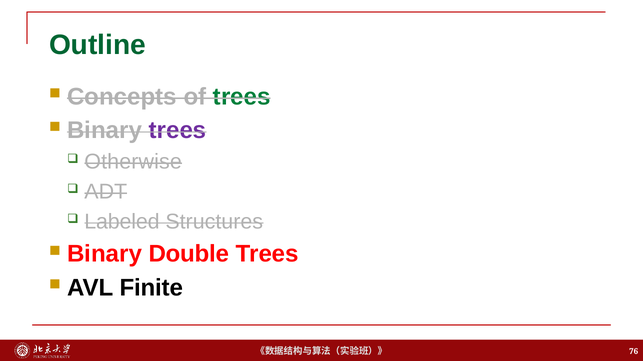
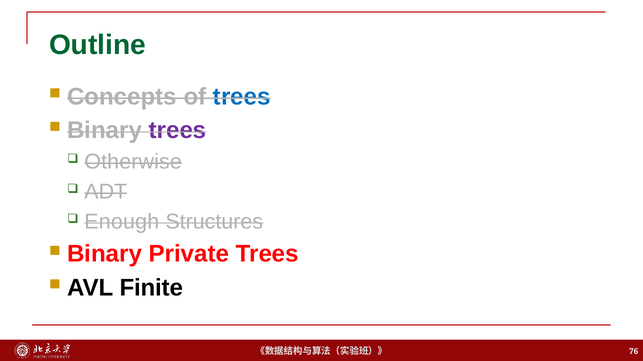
trees colour: green -> blue (242, 97)
Labeled: Labeled -> Enough (122, 222)
Double: Double -> Private (189, 254)
